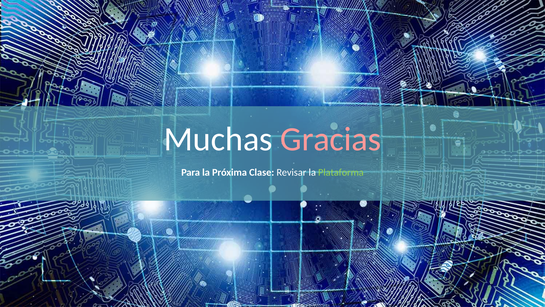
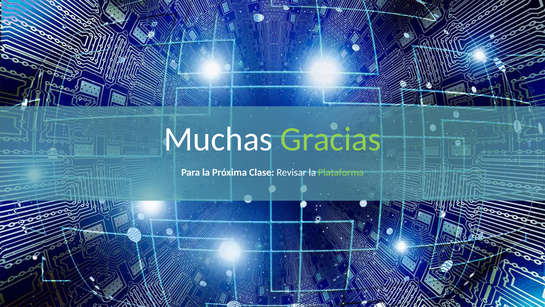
Gracias colour: pink -> light green (331, 139)
